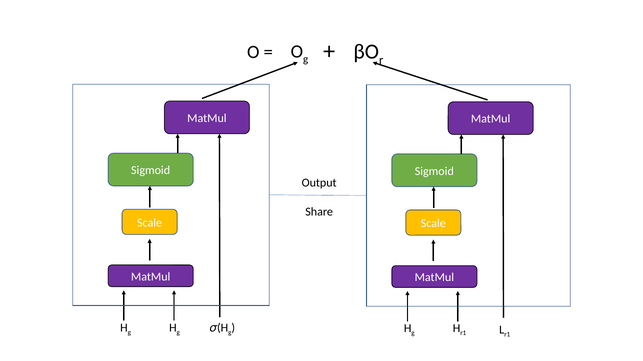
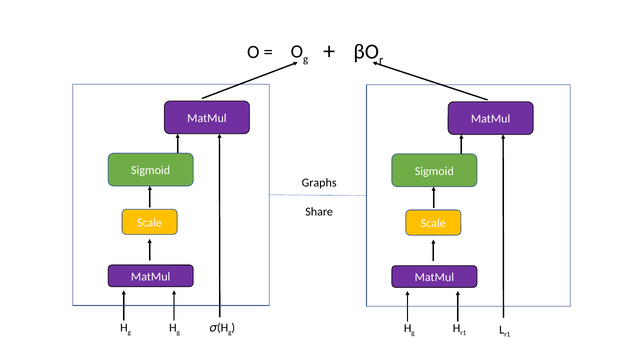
Output: Output -> Graphs (319, 183)
